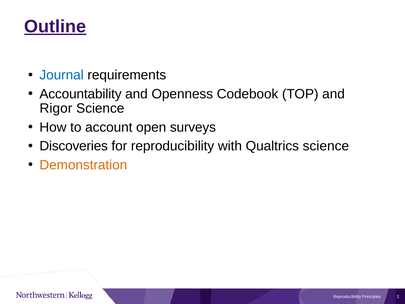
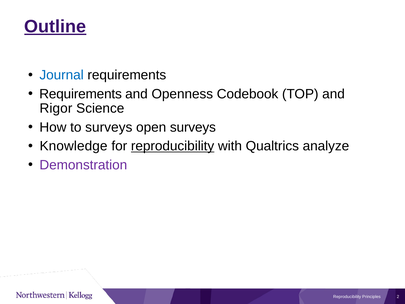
Accountability: Accountability -> Requirements (81, 94)
to account: account -> surveys (109, 127)
Discoveries: Discoveries -> Knowledge (74, 146)
reproducibility underline: none -> present (173, 146)
Qualtrics science: science -> analyze (326, 146)
Demonstration colour: orange -> purple (83, 165)
